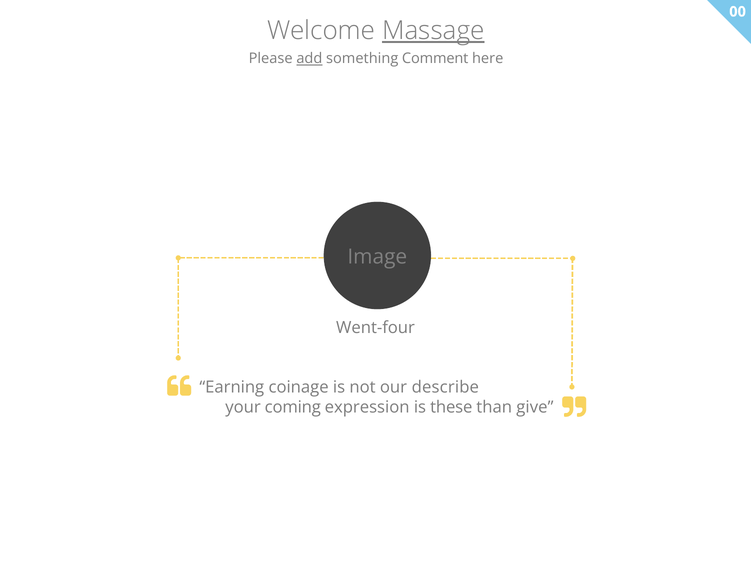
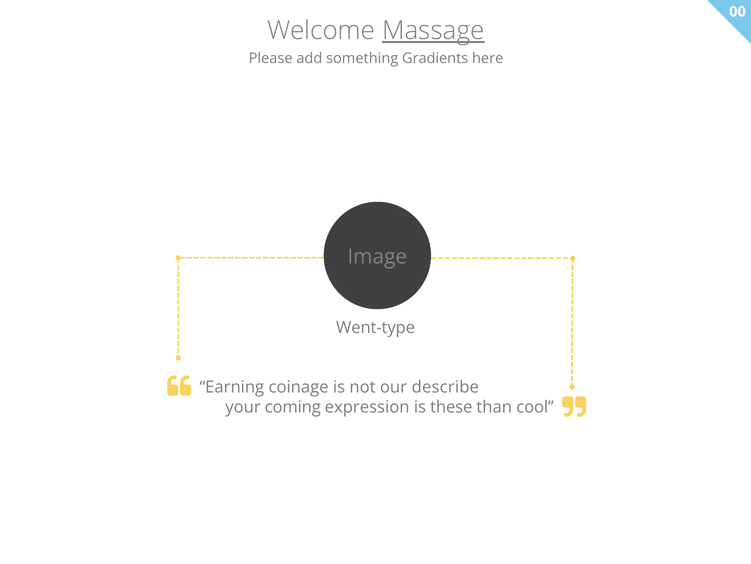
add underline: present -> none (309, 58)
Comment: Comment -> Gradients (435, 58)
Went-four: Went-four -> Went-type (376, 327)
give: give -> cool (535, 407)
